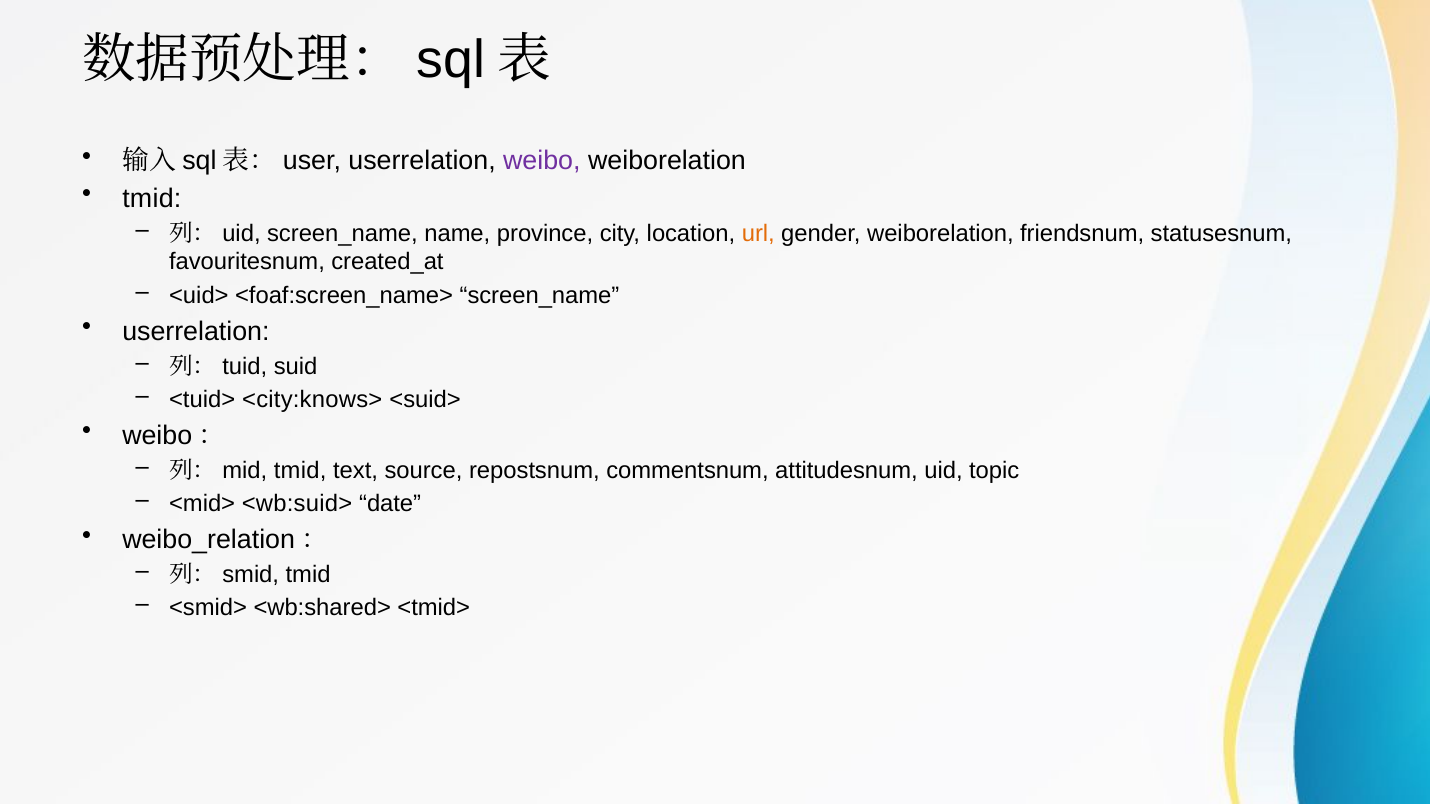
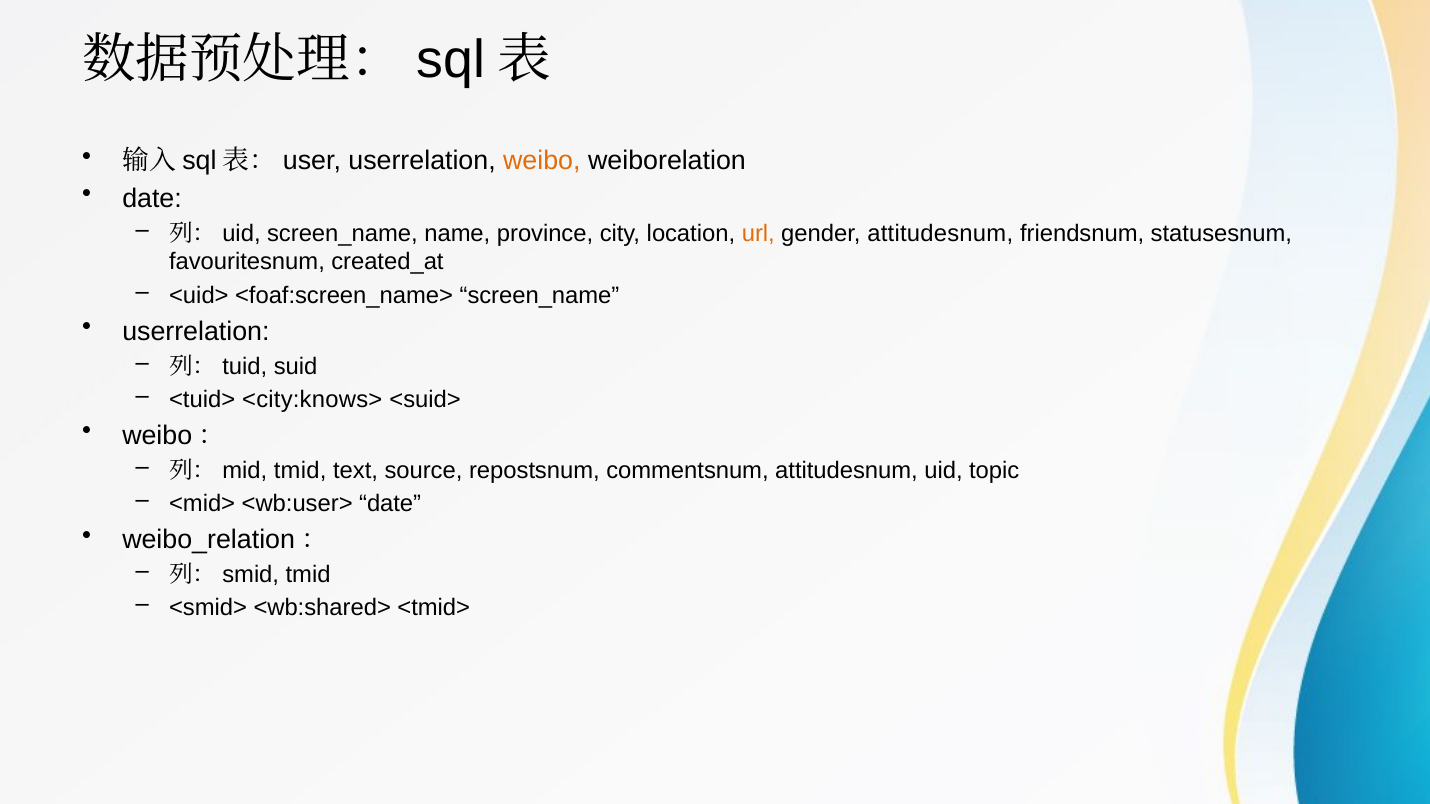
weibo colour: purple -> orange (542, 161)
tmid: tmid -> date (152, 199)
gender weiborelation: weiborelation -> attitudesnum (940, 233)
<wb:suid>: <wb:suid> -> <wb:user> (297, 504)
